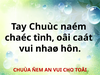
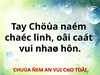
Chuùc: Chuùc -> Chöùa (43, 27)
tình: tình -> linh (44, 38)
